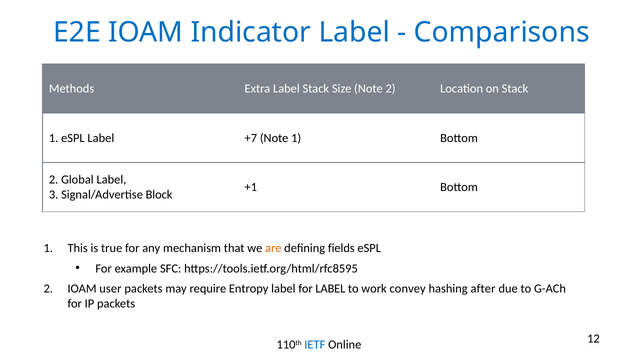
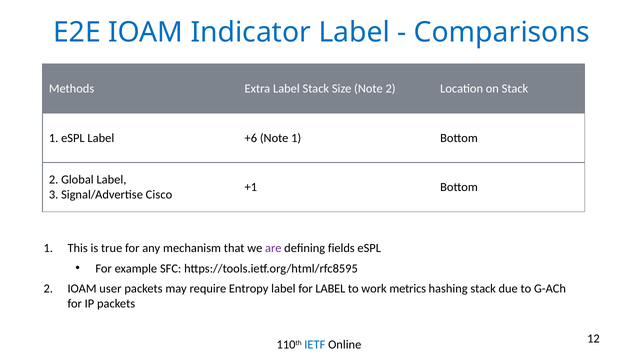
+7: +7 -> +6 (251, 138)
Block: Block -> Cisco (159, 195)
are colour: orange -> purple (273, 248)
convey: convey -> metrics (408, 289)
hashing after: after -> stack (483, 289)
